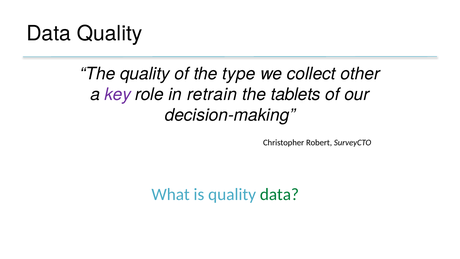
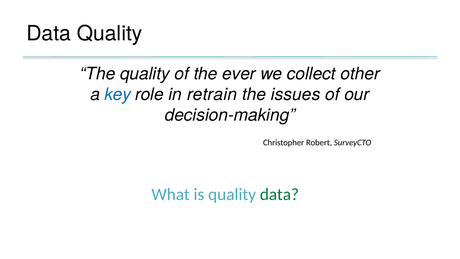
type: type -> ever (239, 74)
key colour: purple -> blue (118, 94)
tablets: tablets -> issues (296, 94)
